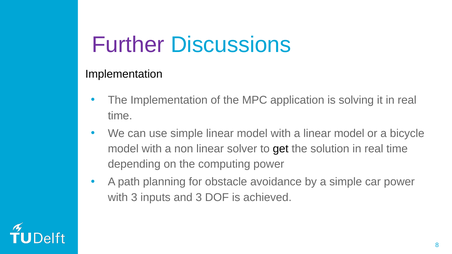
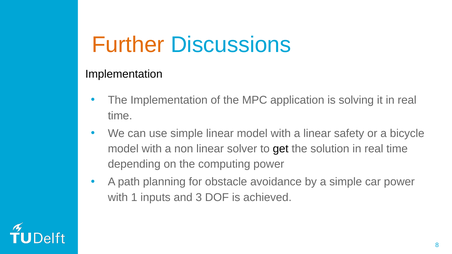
Further colour: purple -> orange (128, 45)
a linear model: model -> safety (349, 133)
with 3: 3 -> 1 (134, 198)
